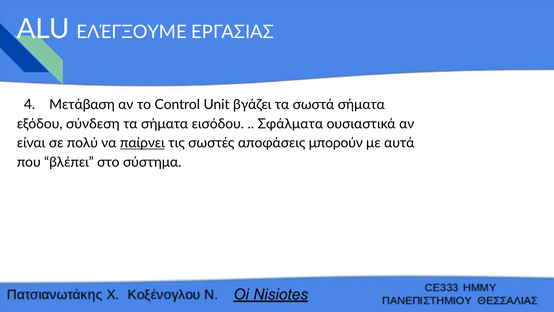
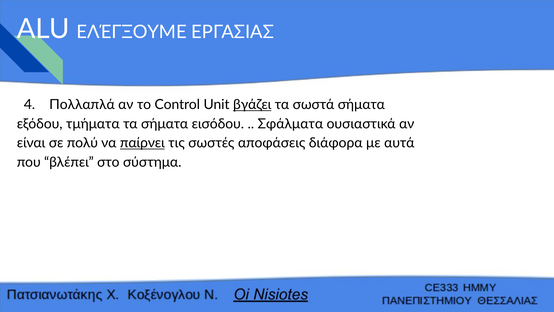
Μετάβαση: Μετάβαση -> Πολλαπλά (82, 105)
βγάζει underline: none -> present (252, 105)
σύνδεση: σύνδεση -> τμήματα (93, 124)
μπορούν: μπορούν -> διάφορα (336, 143)
